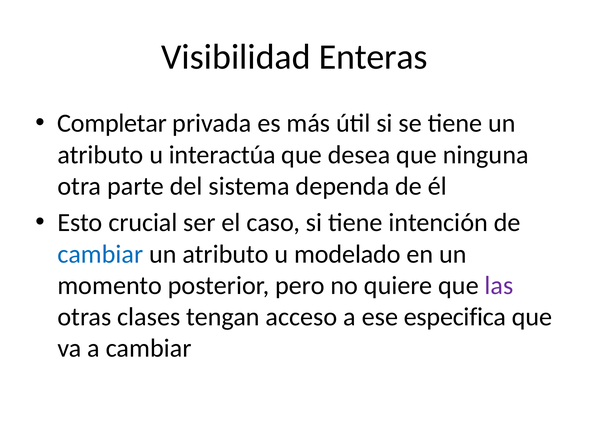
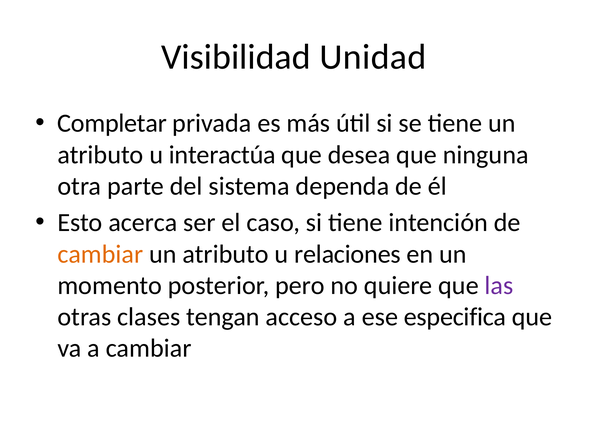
Enteras: Enteras -> Unidad (373, 57)
crucial: crucial -> acerca (143, 223)
cambiar colour: blue -> orange (100, 254)
modelado: modelado -> relaciones (347, 254)
